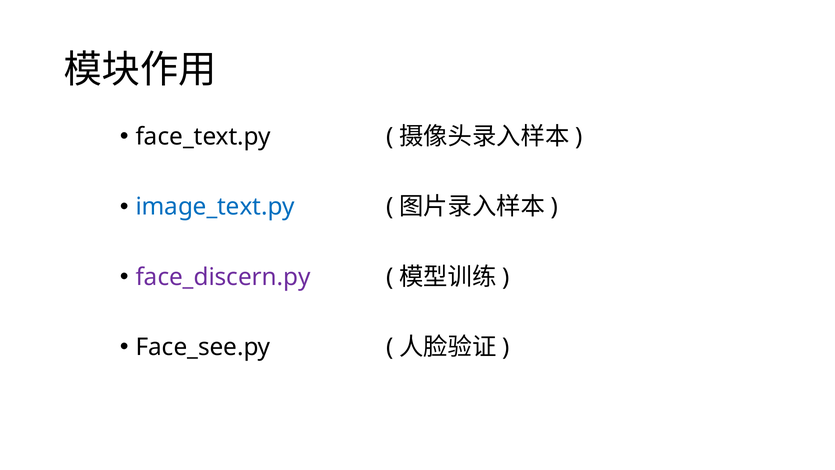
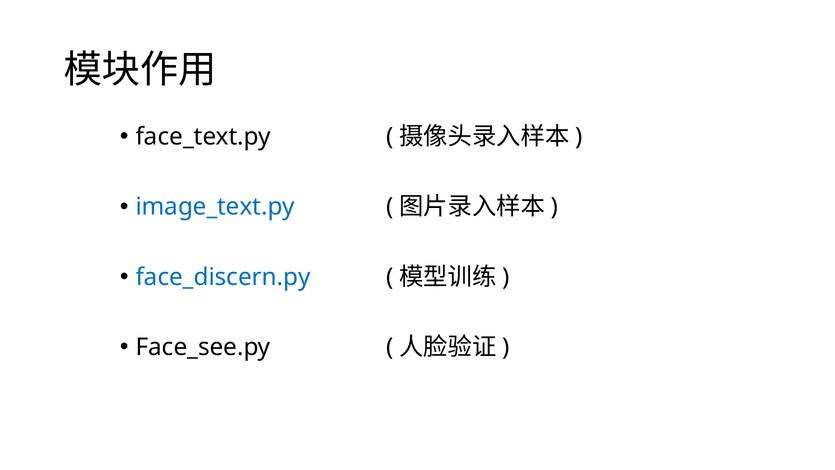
face_discern.py colour: purple -> blue (223, 277)
